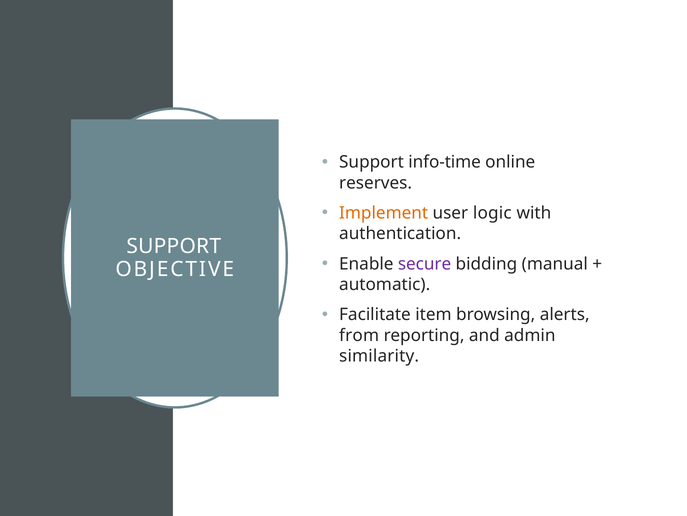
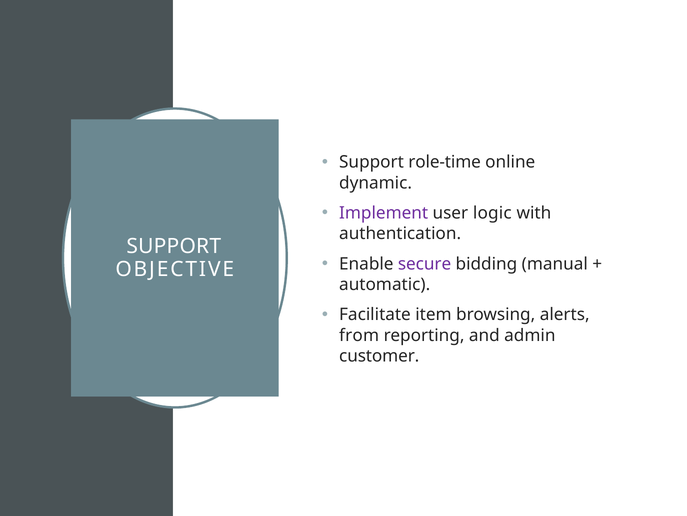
info-time: info-time -> role-time (445, 162)
reserves: reserves -> dynamic (376, 183)
Implement colour: orange -> purple (384, 213)
similarity: similarity -> customer (379, 356)
